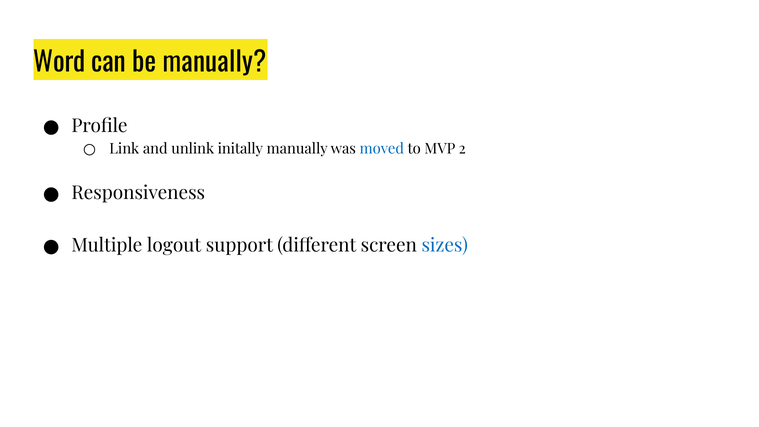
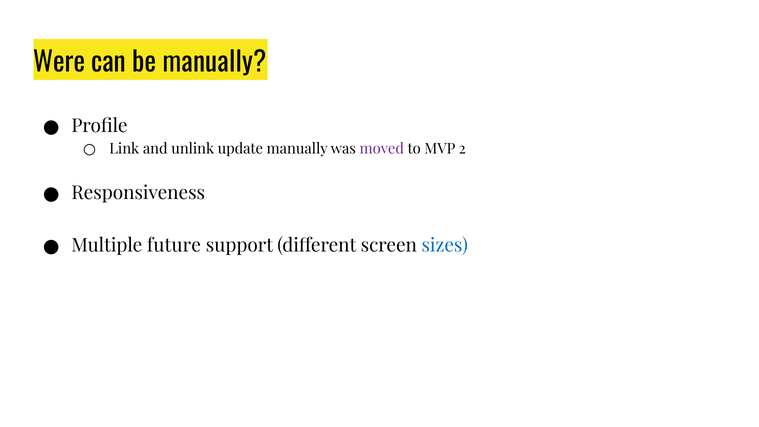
Word: Word -> Were (59, 63)
initally: initally -> update (240, 149)
moved colour: blue -> purple (382, 149)
logout: logout -> future (174, 245)
